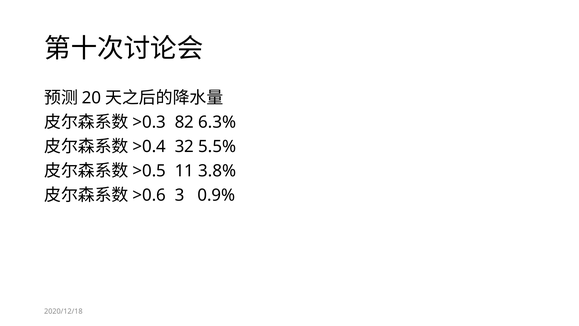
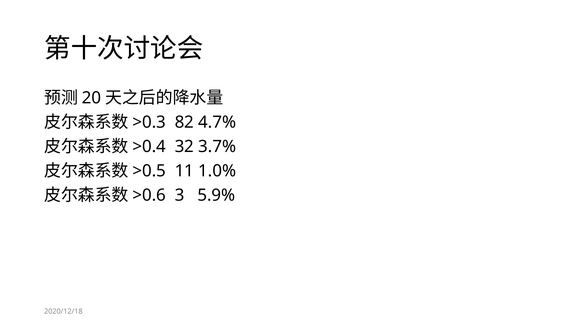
6.3%: 6.3% -> 4.7% (217, 122)
5.5%: 5.5% -> 3.7% (217, 146)
3.8%: 3.8% -> 1.0% (217, 171)
0.9%: 0.9% -> 5.9% (216, 195)
